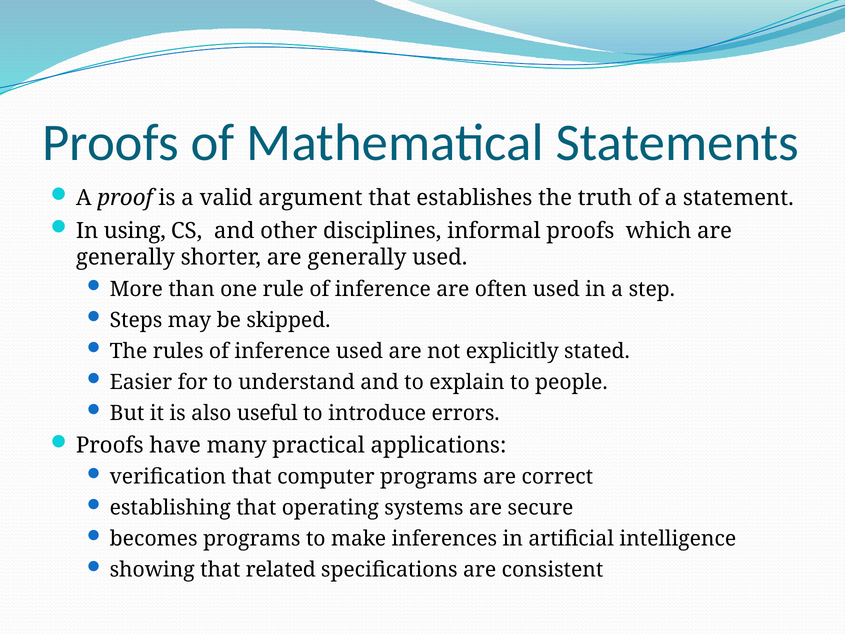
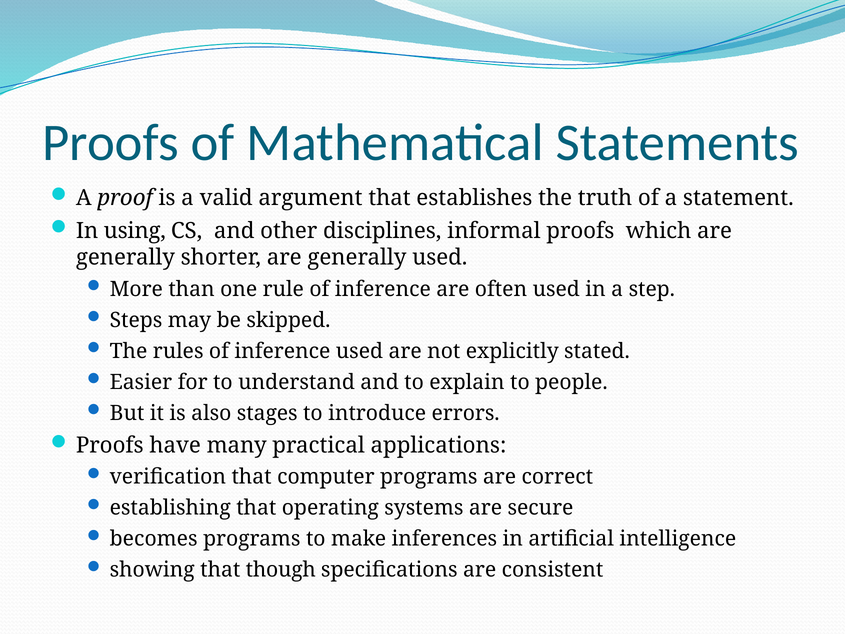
useful: useful -> stages (267, 413)
related: related -> though (281, 570)
